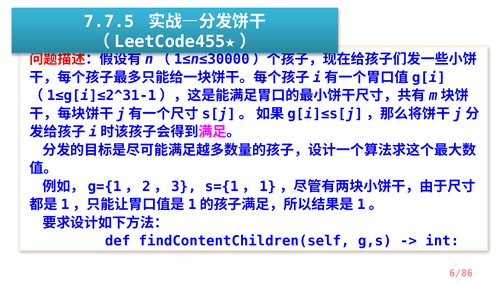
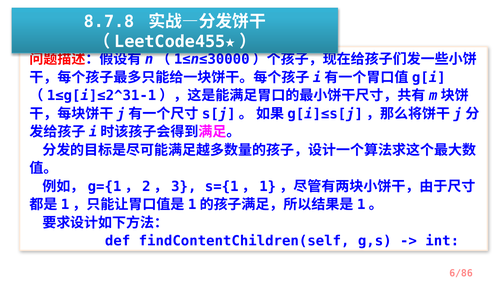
7.7.5: 7.7.5 -> 8.7.8 (109, 22)
